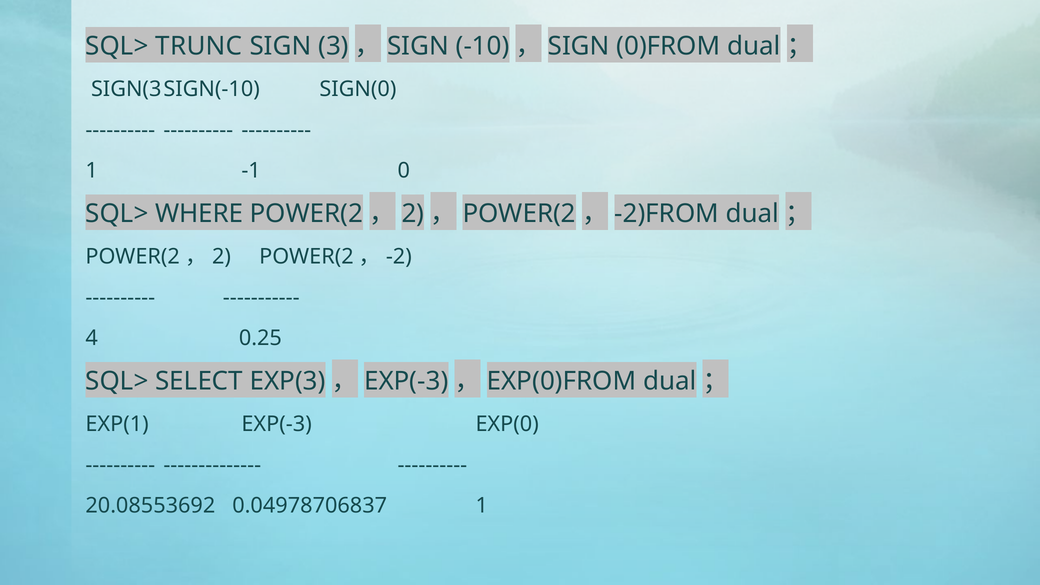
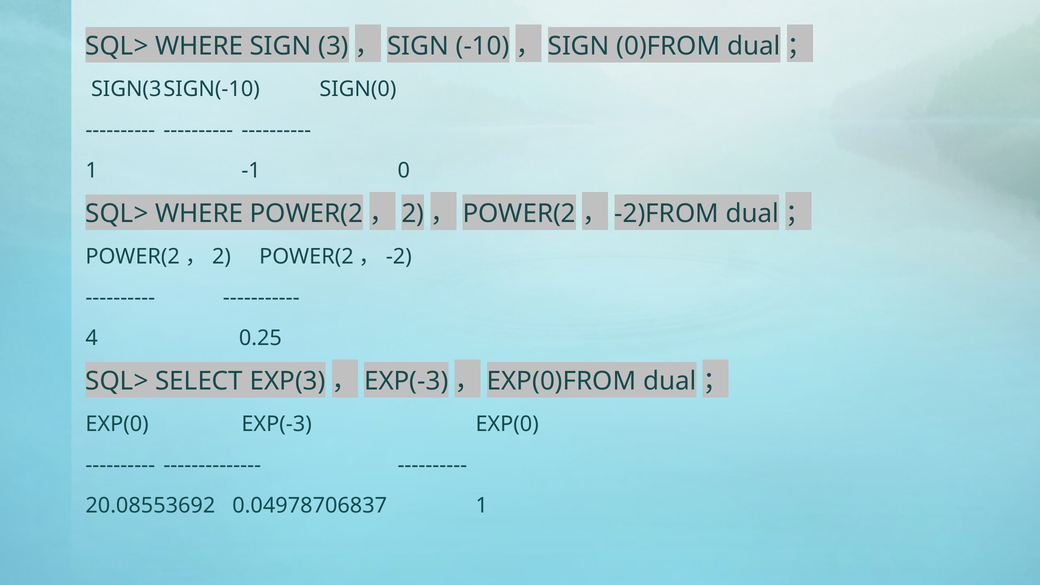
TRUNC: TRUNC -> WHERE (199, 46)
EXP(1: EXP(1 -> EXP(0 (117, 424)
